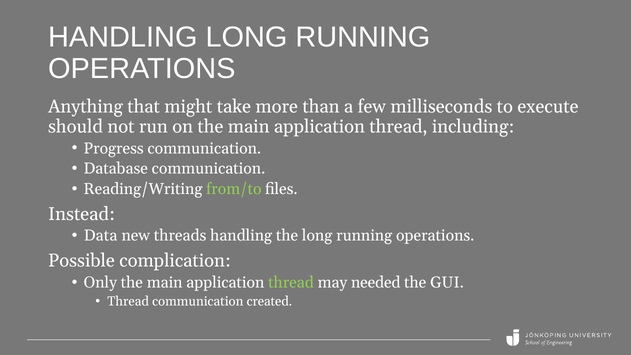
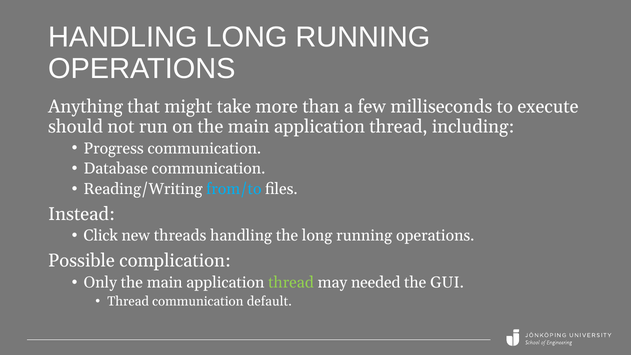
from/to colour: light green -> light blue (234, 189)
Data: Data -> Click (101, 236)
created: created -> default (269, 301)
